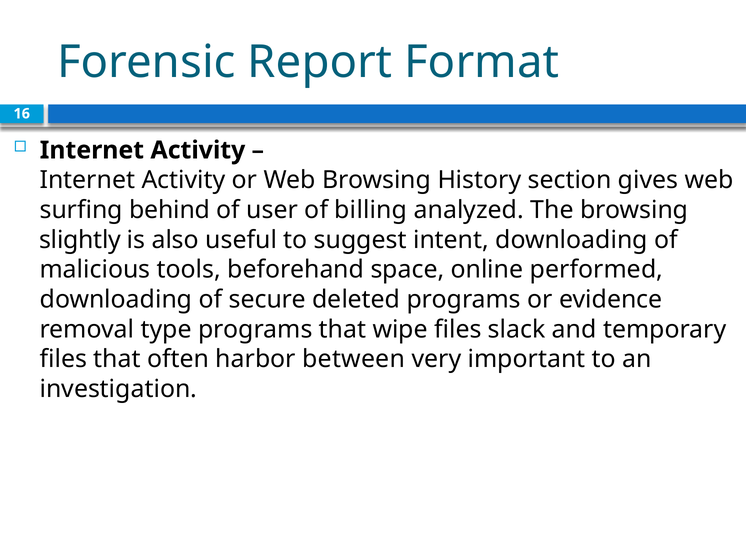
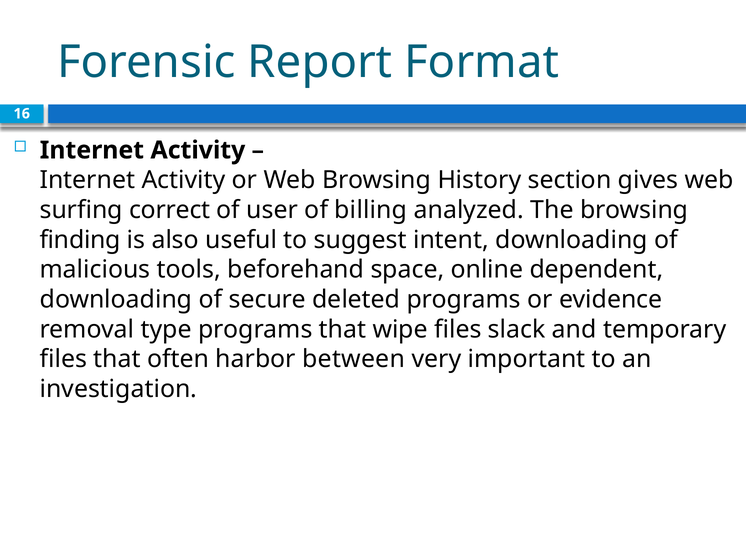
behind: behind -> correct (170, 210)
slightly: slightly -> finding (80, 240)
performed: performed -> dependent (596, 269)
